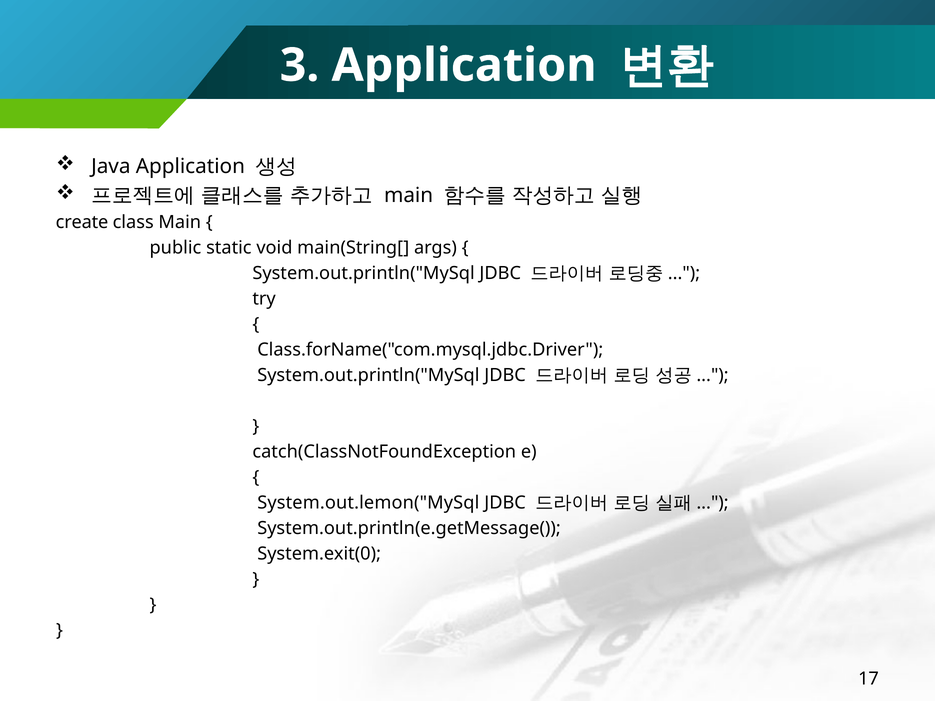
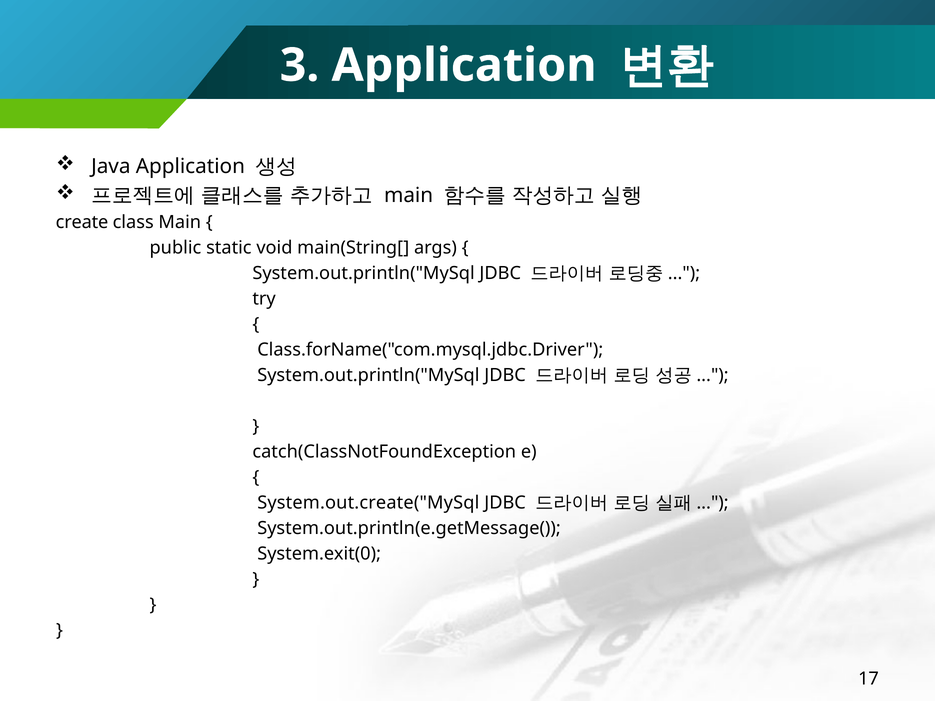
System.out.lemon("MySql: System.out.lemon("MySql -> System.out.create("MySql (368, 503)
